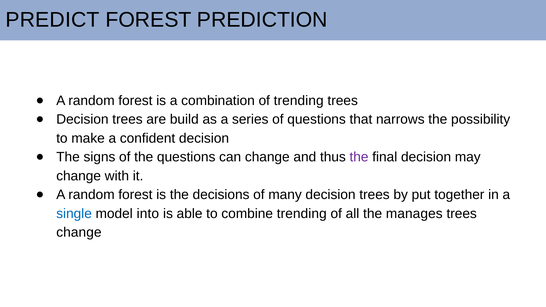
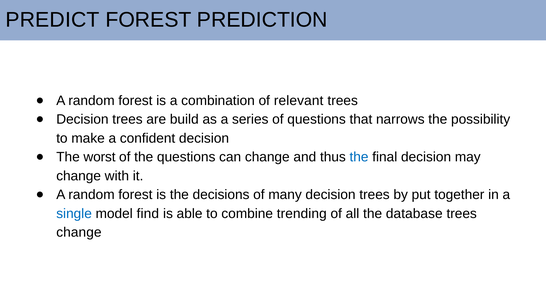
of trending: trending -> relevant (299, 101)
signs: signs -> worst (100, 157)
the colour: purple -> blue (359, 157)
into: into -> find (148, 214)
manages: manages -> database (414, 214)
